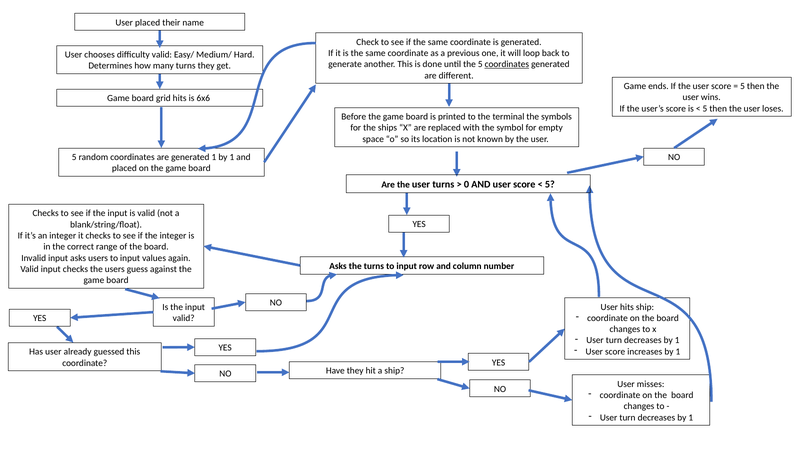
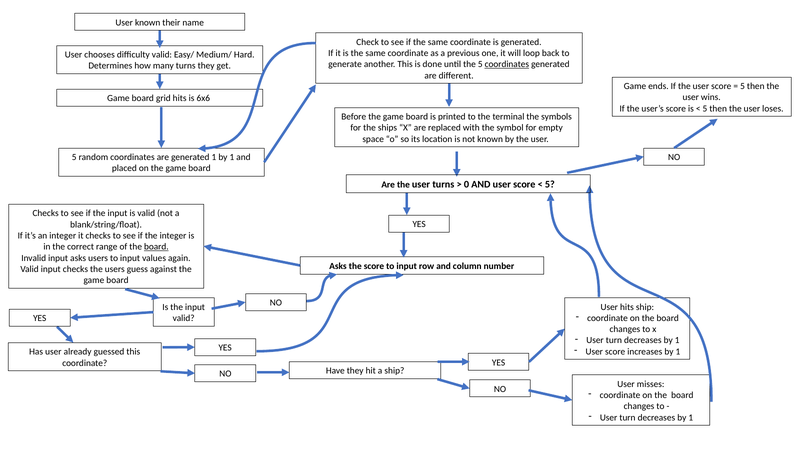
User placed: placed -> known (148, 22)
board underline: none -> present (156, 247)
the turns: turns -> score (374, 266)
